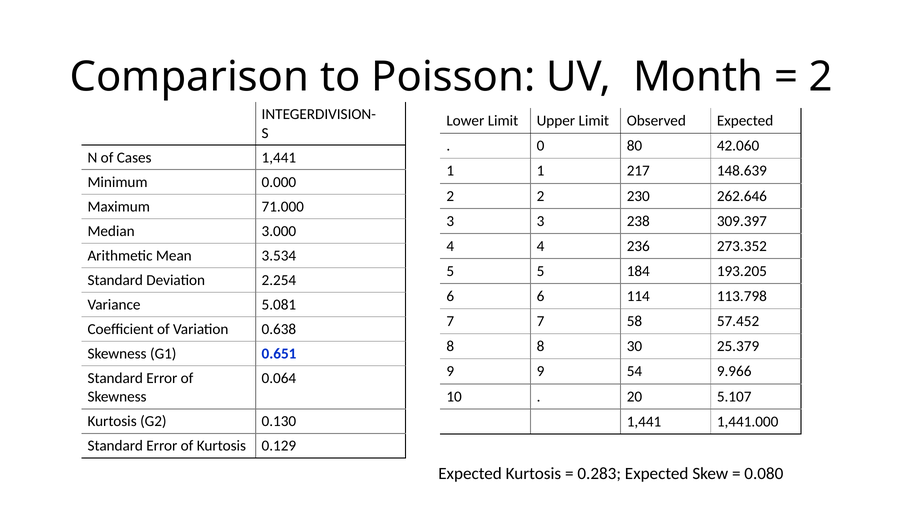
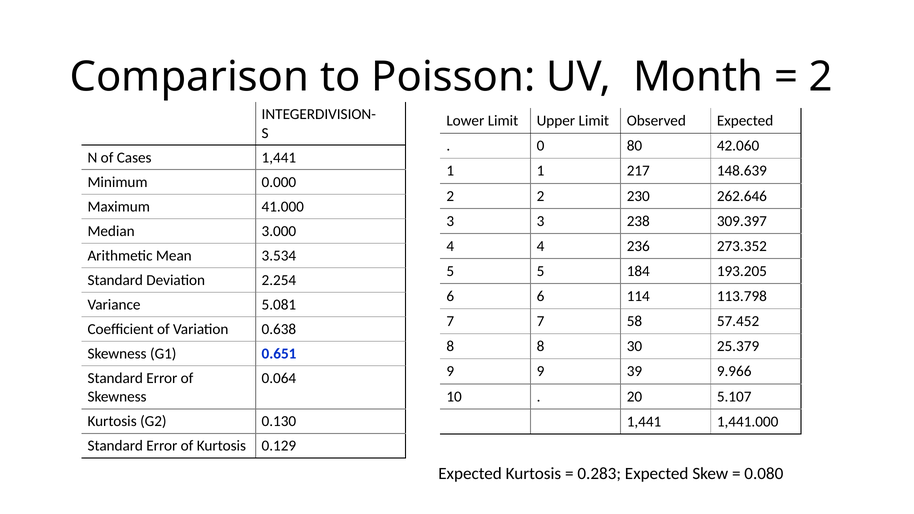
71.000: 71.000 -> 41.000 (283, 207)
54: 54 -> 39 (634, 372)
